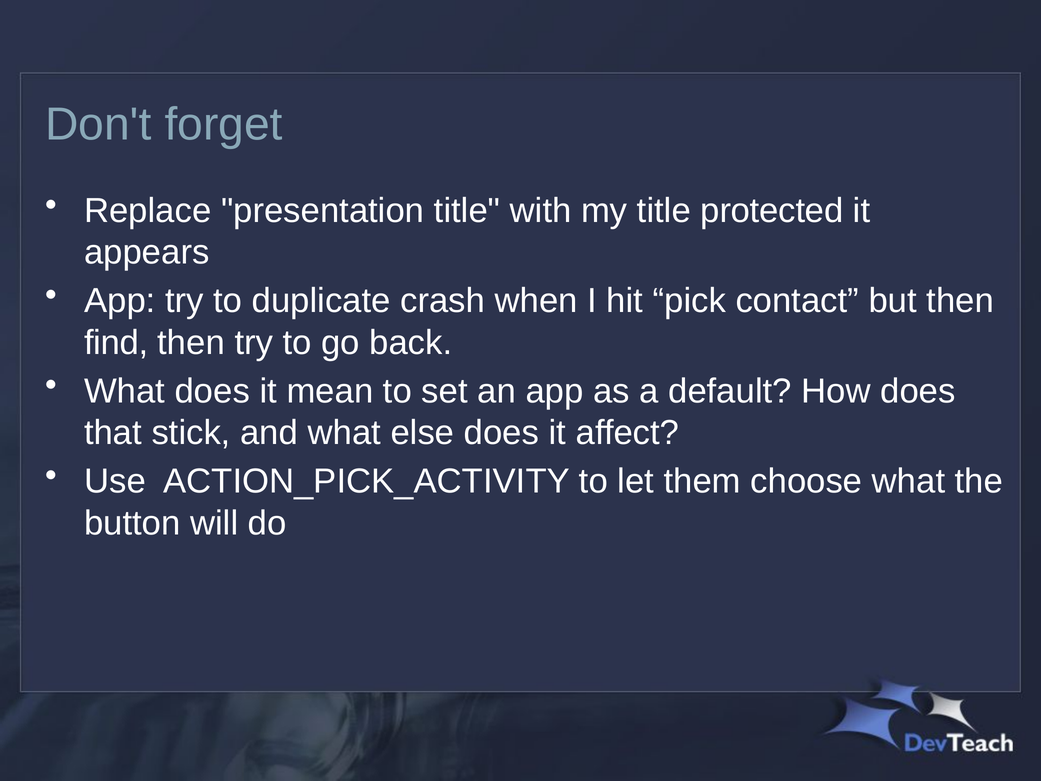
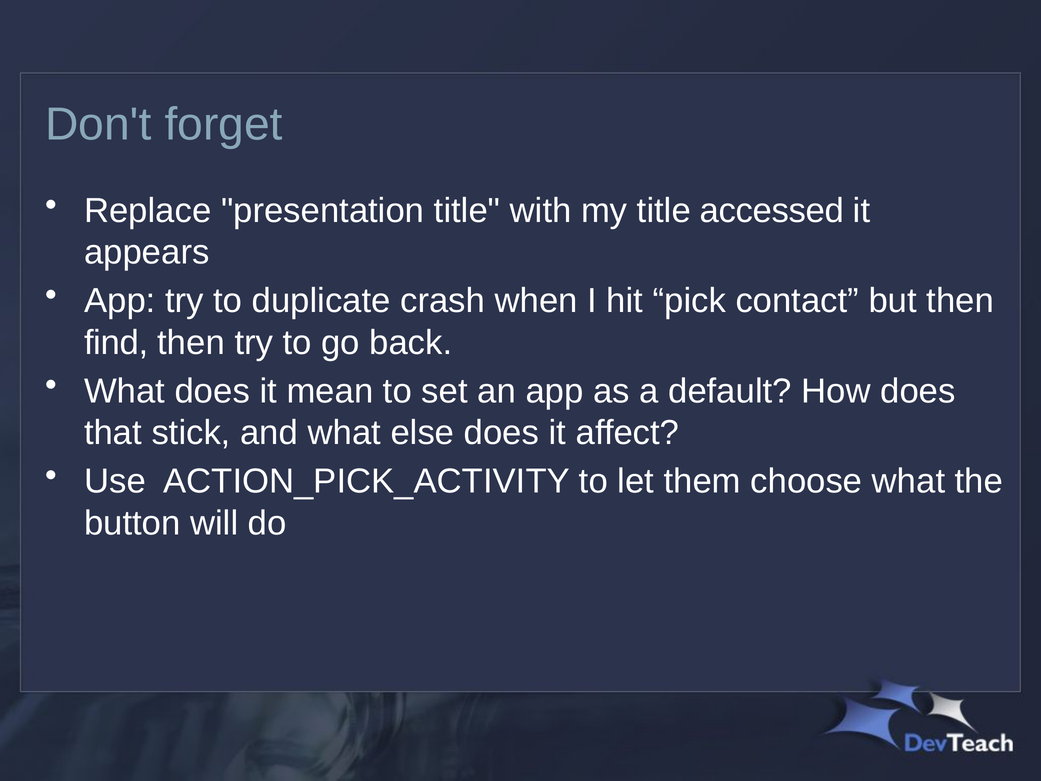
protected: protected -> accessed (772, 211)
